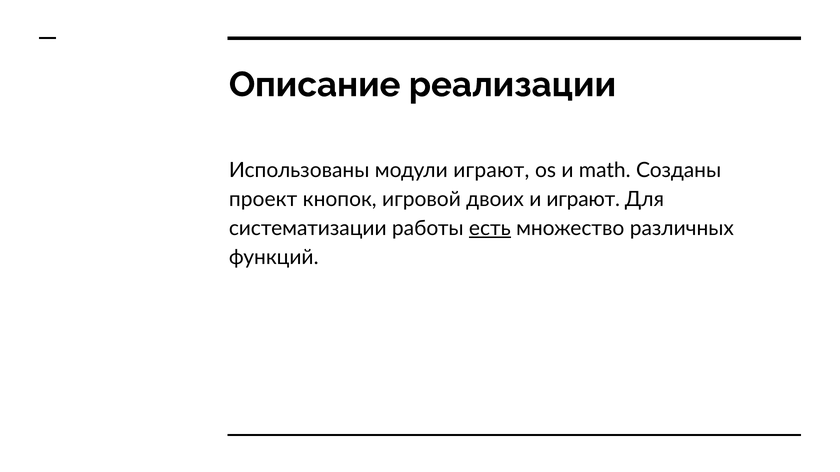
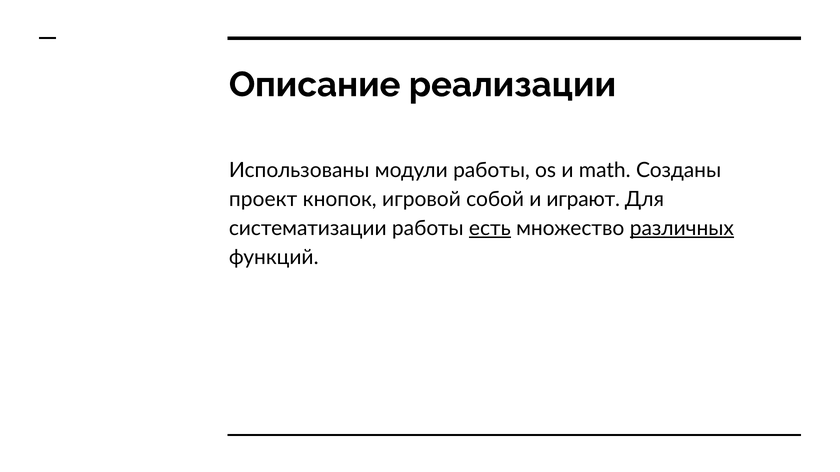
модули играют: играют -> работы (491, 171)
двоих: двоих -> собой (495, 200)
различных underline: none -> present (682, 229)
